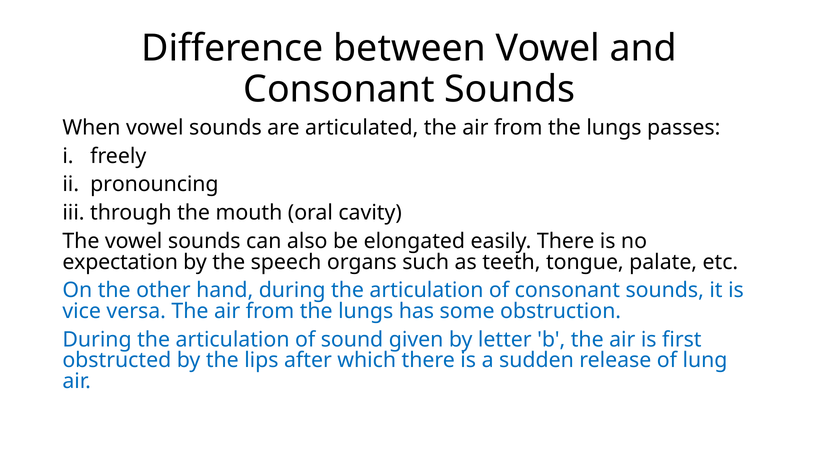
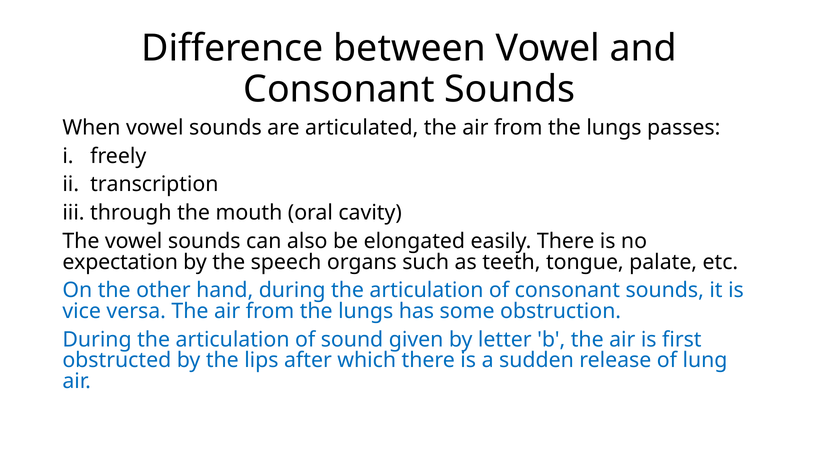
pronouncing: pronouncing -> transcription (154, 184)
